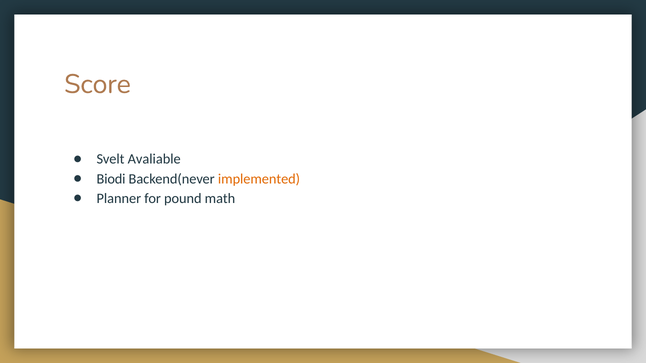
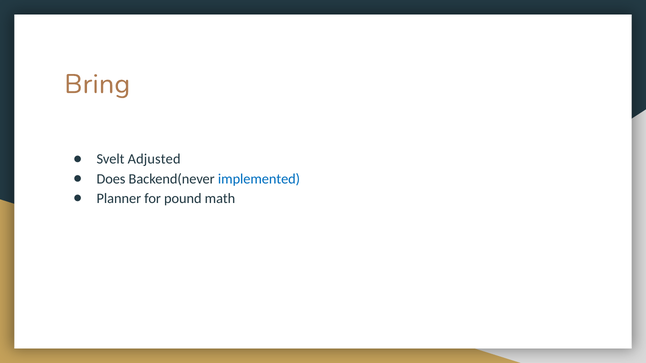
Score: Score -> Bring (97, 84)
Avaliable: Avaliable -> Adjusted (154, 159)
Biodi: Biodi -> Does (111, 179)
implemented colour: orange -> blue (259, 179)
